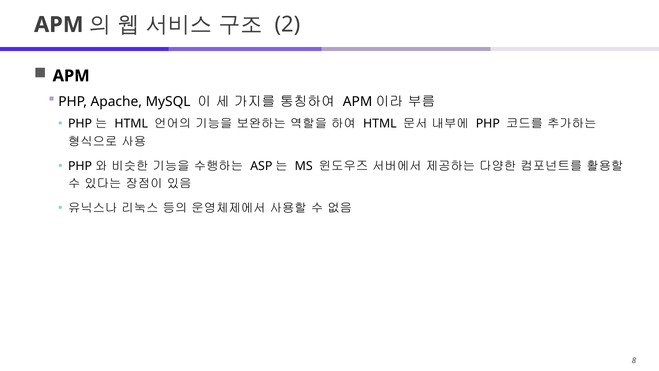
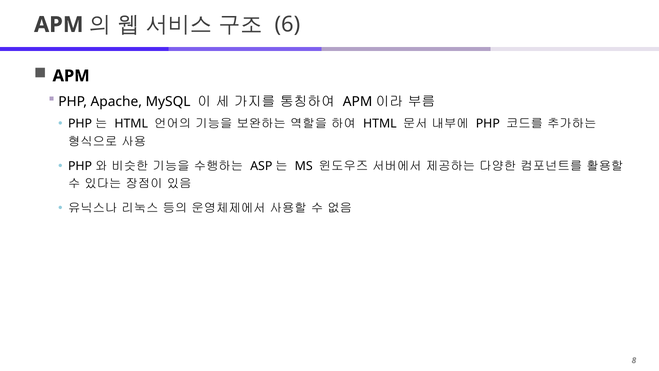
2: 2 -> 6 (287, 25)
